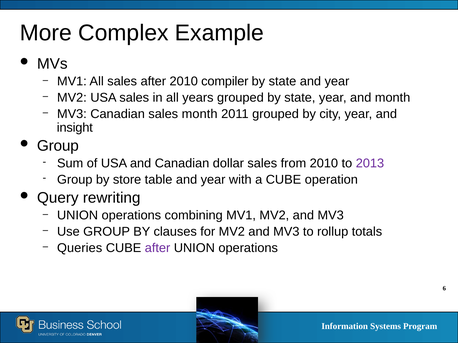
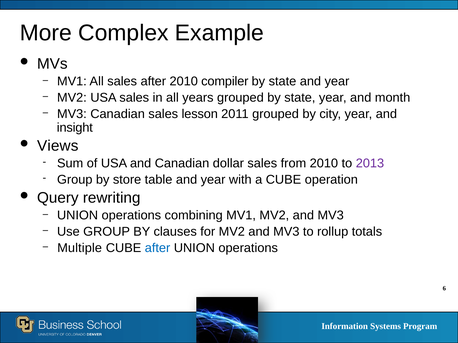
sales month: month -> lesson (200, 114)
Group: Group -> Views (58, 146)
Queries: Queries -> Multiple (80, 248)
after colour: purple -> blue (158, 248)
